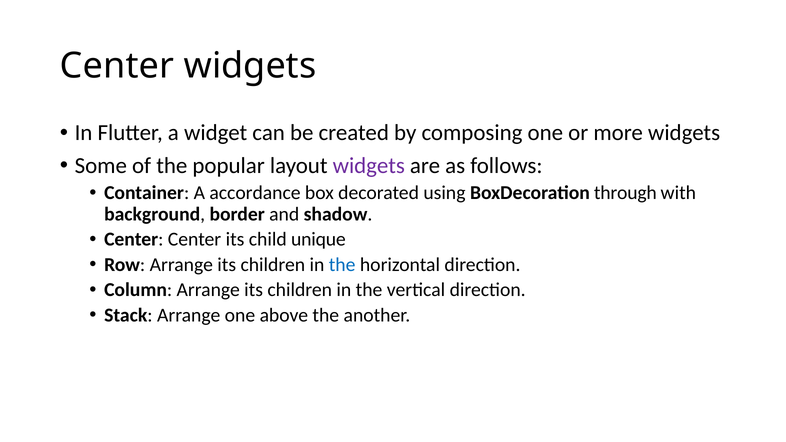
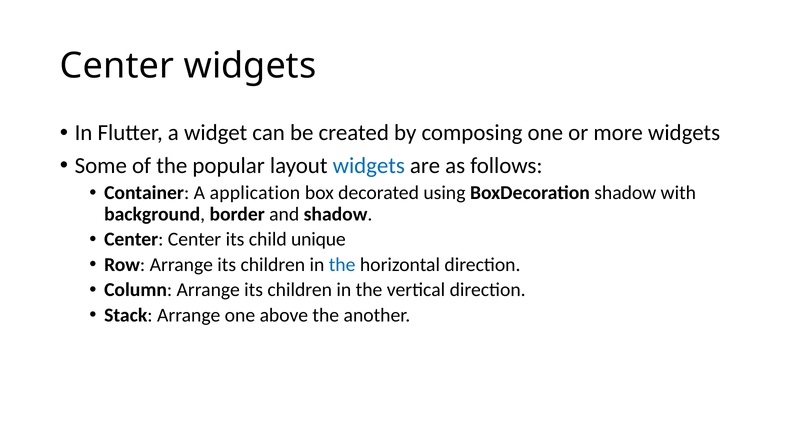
widgets colour: purple -> blue (369, 166)
accordance: accordance -> application (255, 193)
BoxDecoration through: through -> shadow (625, 193)
